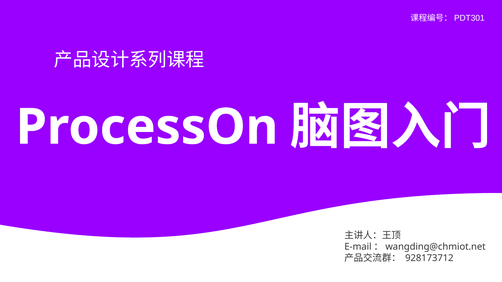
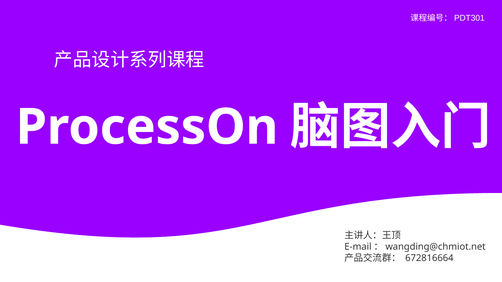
928173712: 928173712 -> 672816664 (429, 258)
